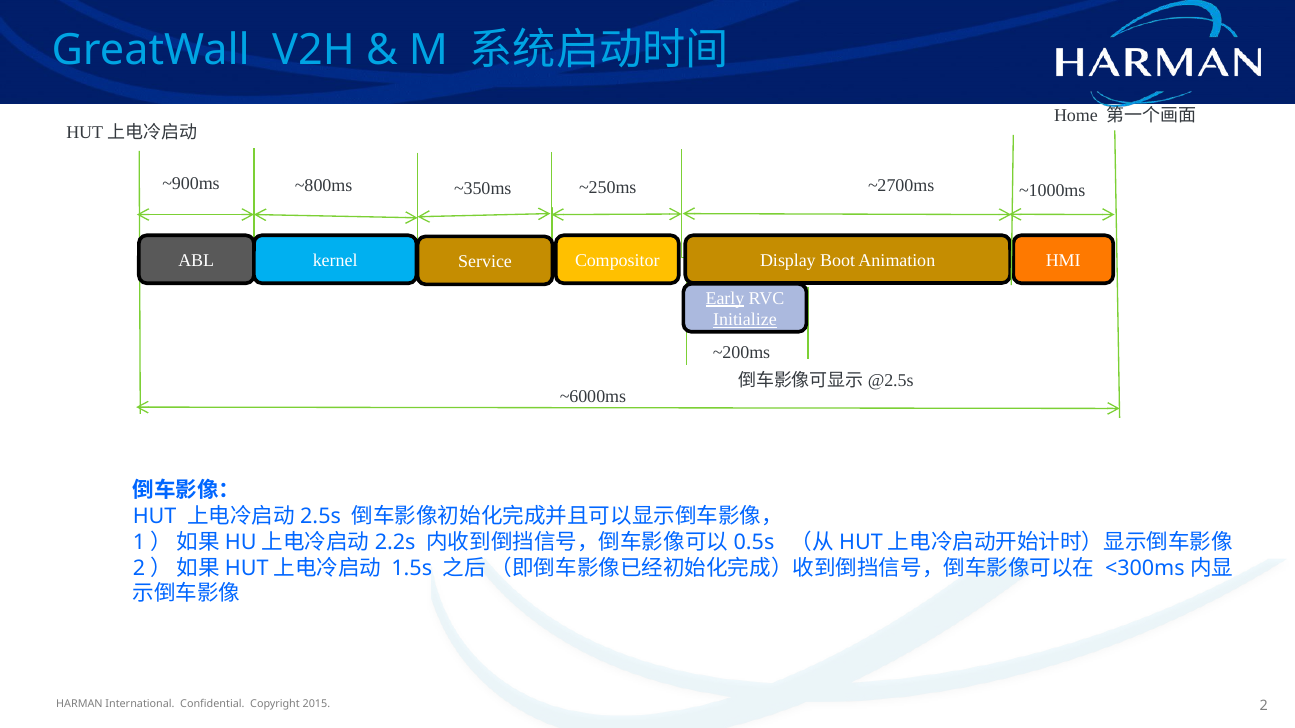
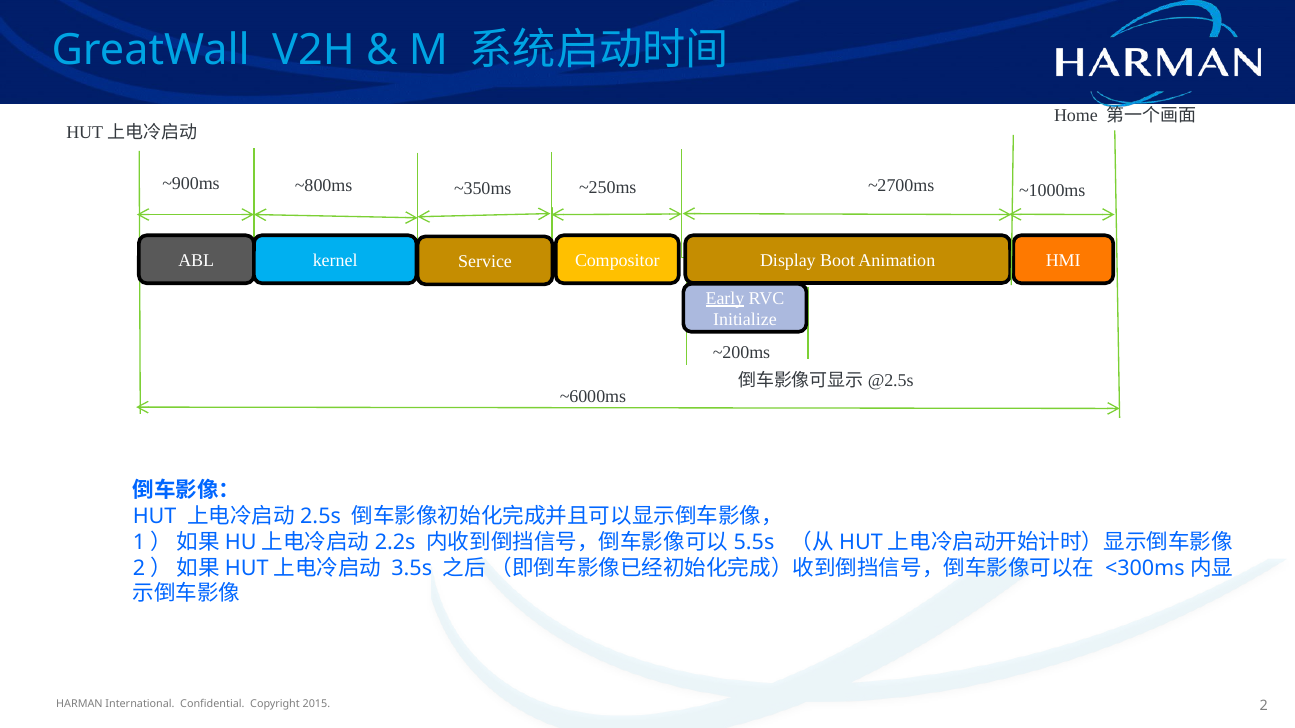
Initialize underline: present -> none (745, 320)
0.5s: 0.5s -> 5.5s (754, 542)
1.5s: 1.5s -> 3.5s (412, 568)
